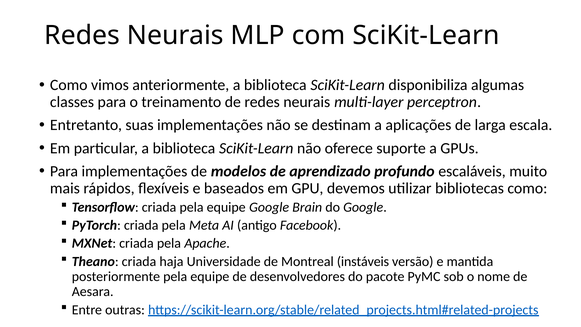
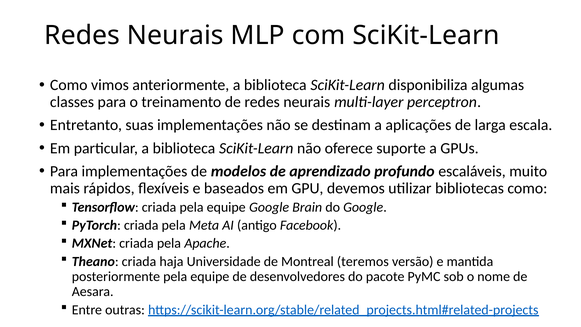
instáveis: instáveis -> teremos (363, 261)
